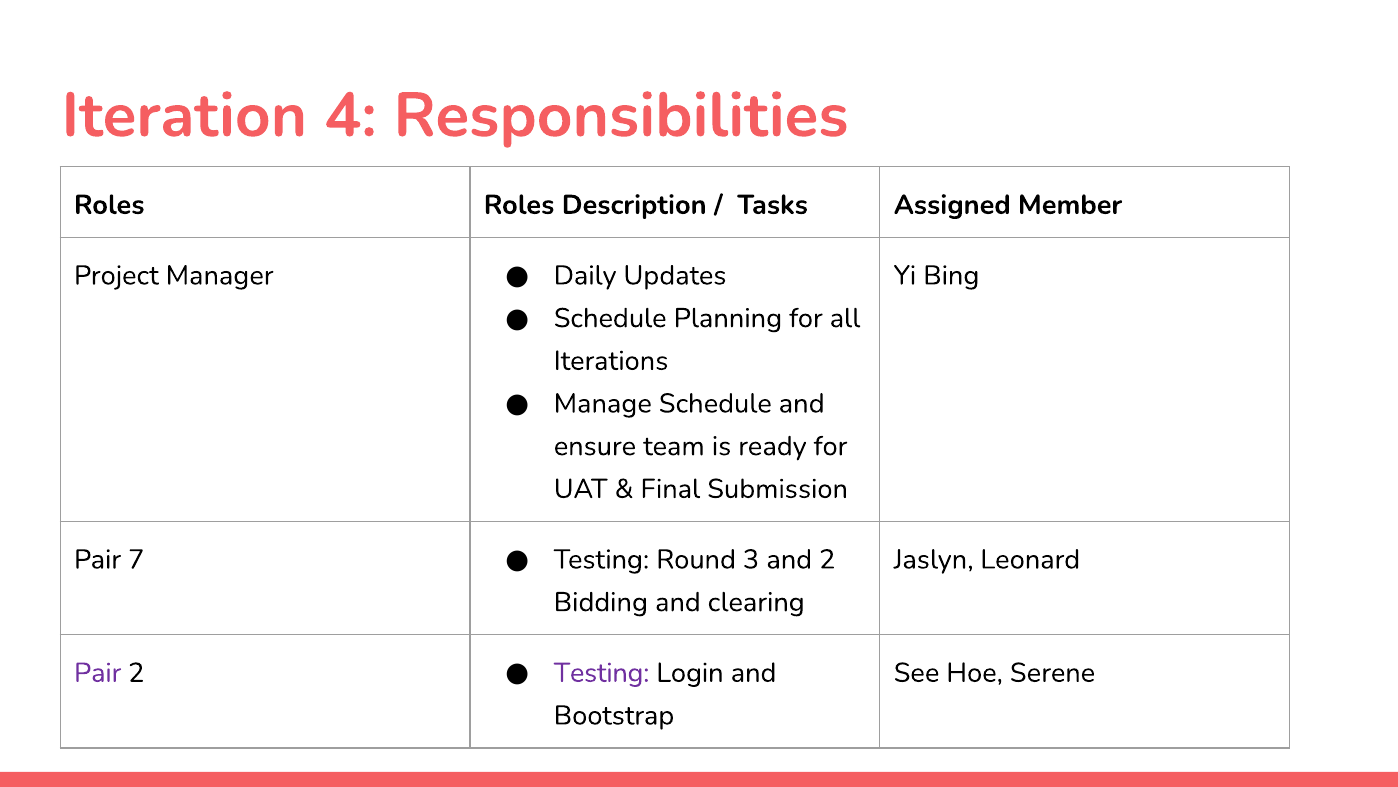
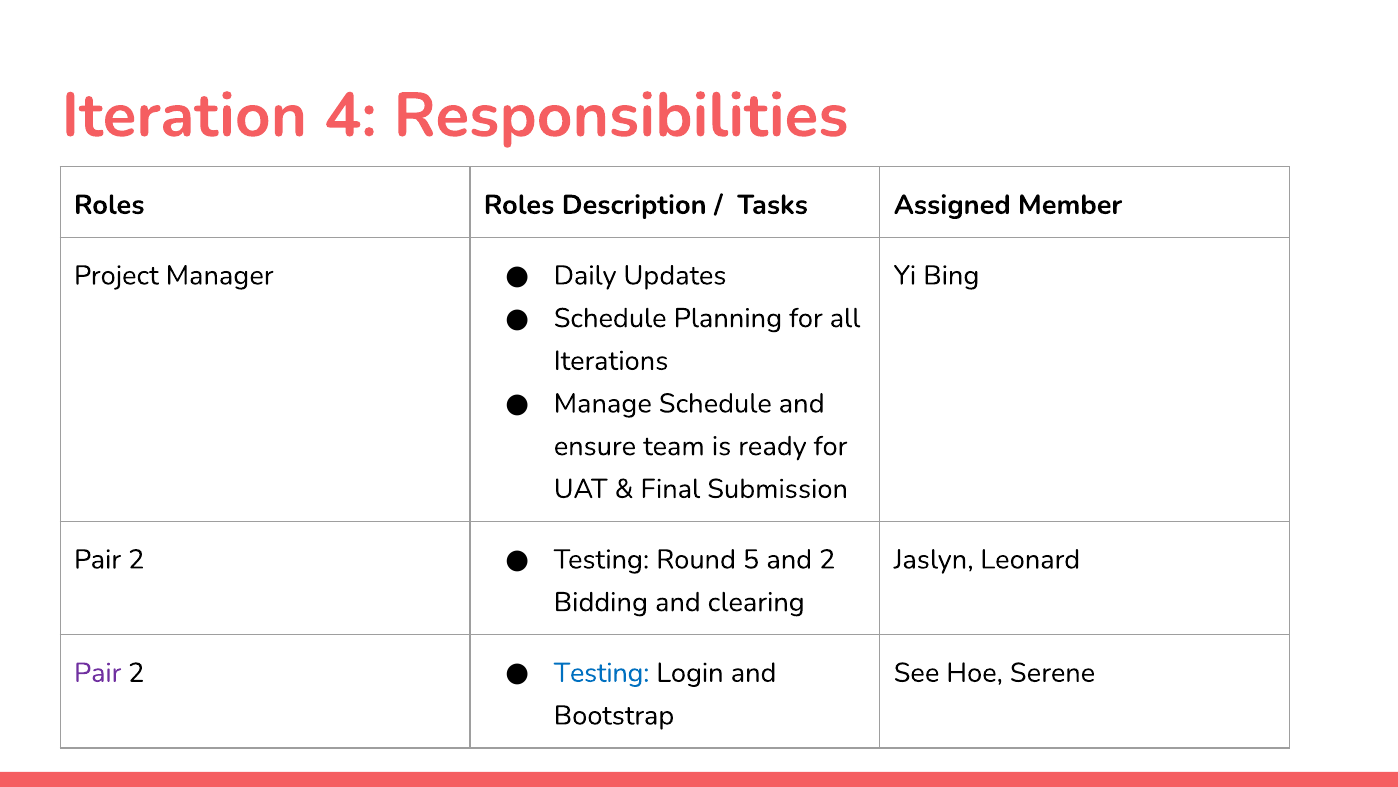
7: 7 -> 2 (136, 559)
3: 3 -> 5 (751, 559)
Testing colour: purple -> blue (602, 672)
